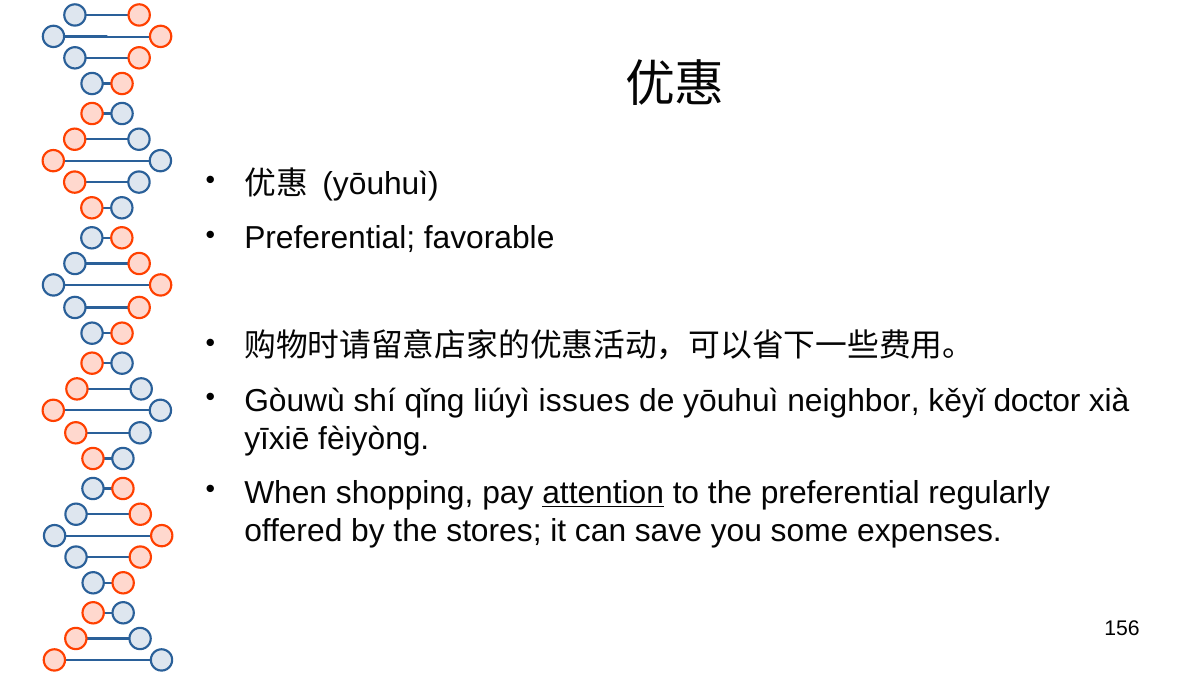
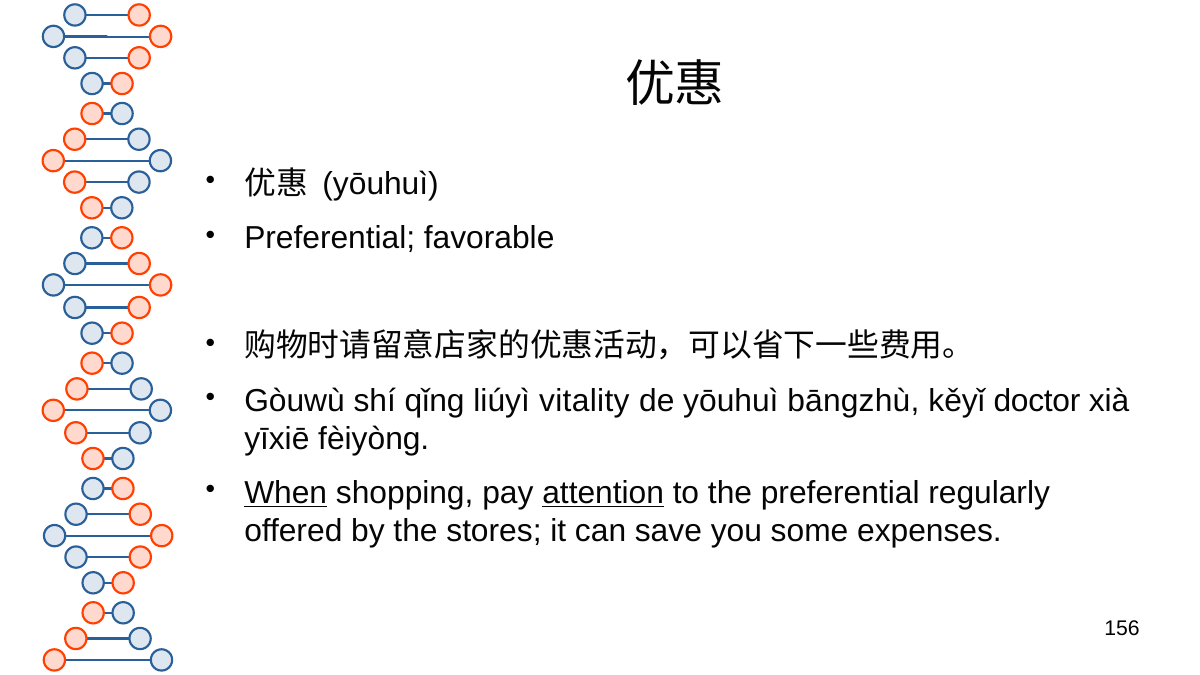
issues: issues -> vitality (584, 401)
neighbor: neighbor -> bāngzhù (853, 401)
When underline: none -> present (286, 493)
